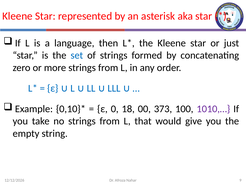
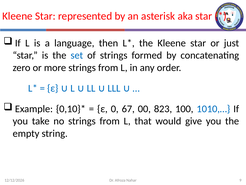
18: 18 -> 67 (128, 109)
373: 373 -> 823 (163, 109)
1010,… colour: purple -> blue (213, 109)
